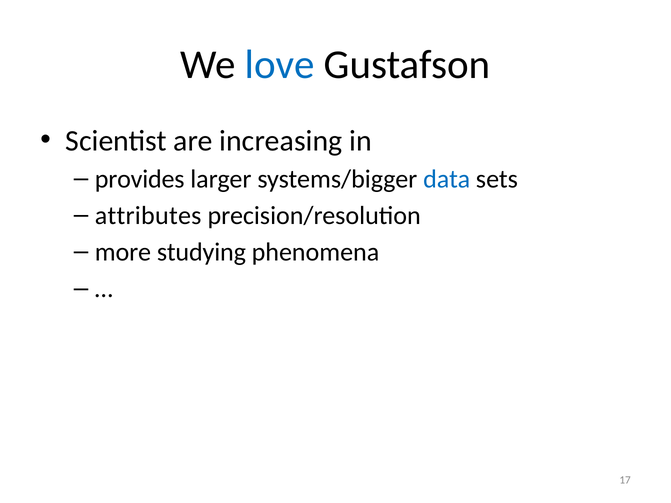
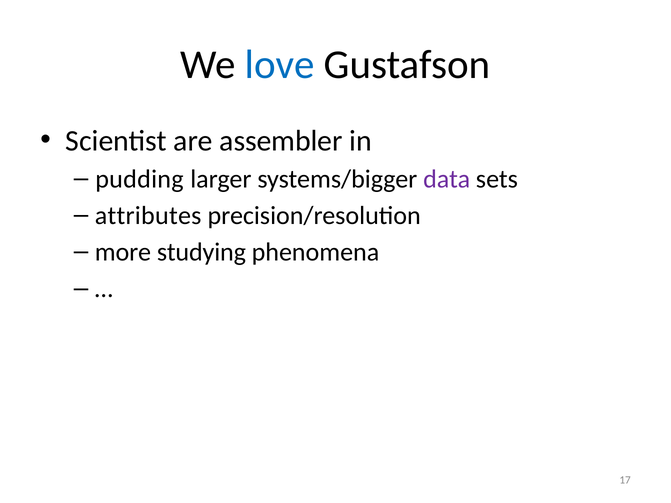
increasing: increasing -> assembler (281, 141)
provides: provides -> pudding (139, 179)
data colour: blue -> purple (447, 179)
